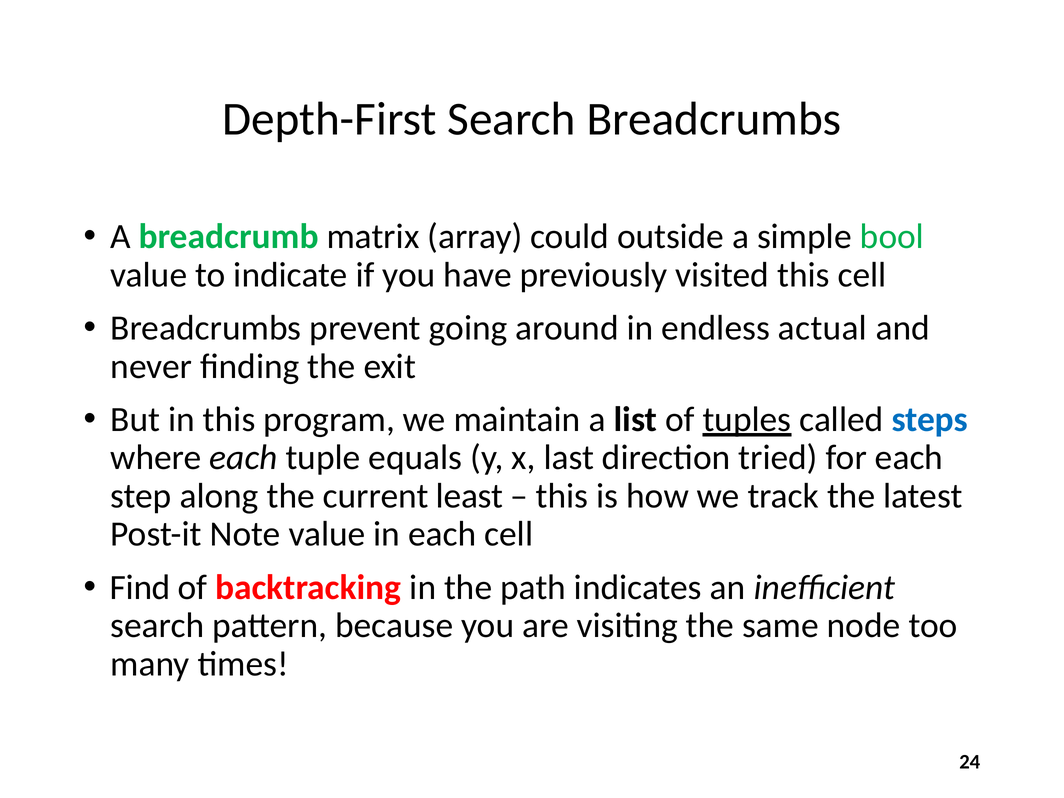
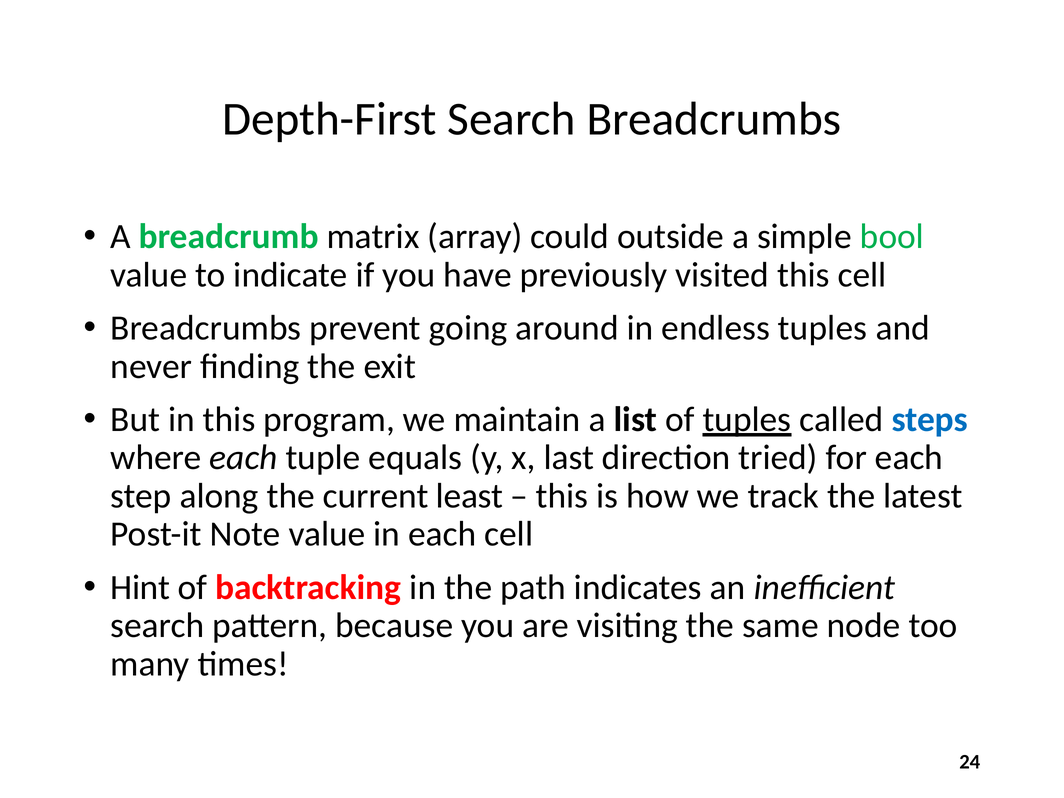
endless actual: actual -> tuples (823, 328)
Find: Find -> Hint (140, 587)
